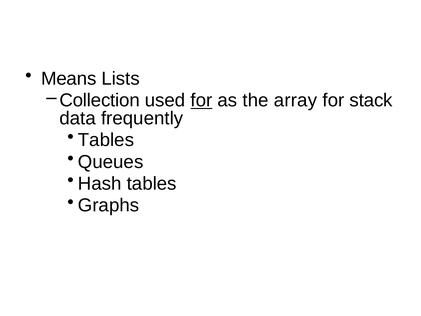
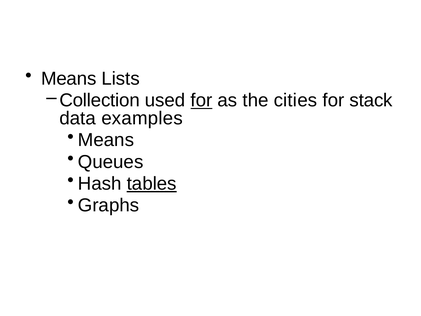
array: array -> cities (296, 100)
frequently: frequently -> examples (142, 118)
Tables: Tables -> Means (106, 140)
tables underline: none -> present (152, 183)
